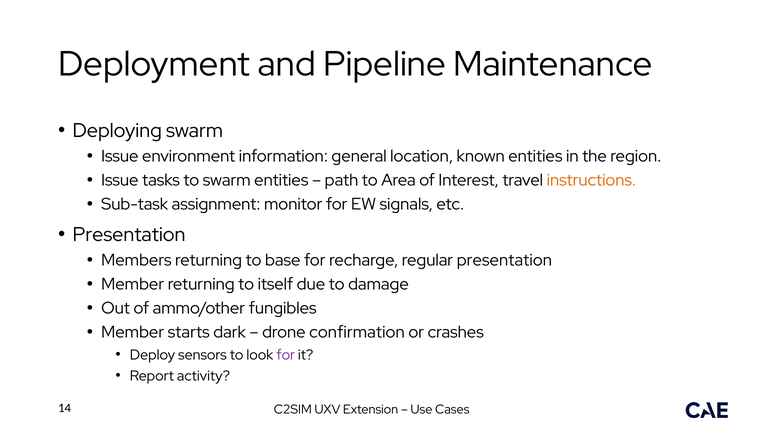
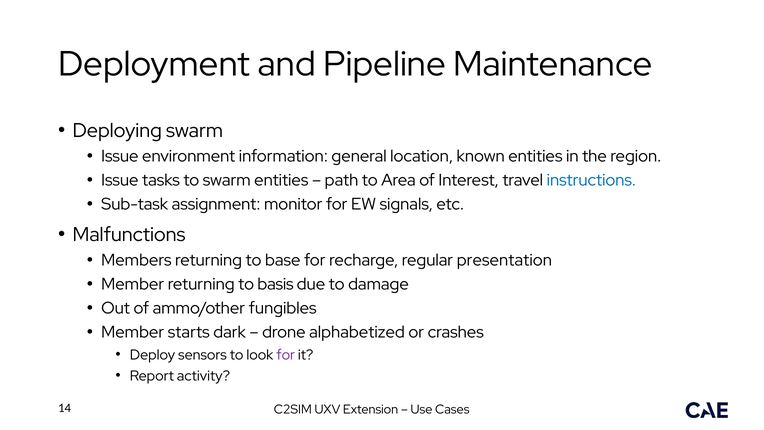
instructions colour: orange -> blue (591, 180)
Presentation: Presentation -> Malfunctions (129, 234)
itself: itself -> basis (275, 284)
confirmation: confirmation -> alphabetized (357, 332)
